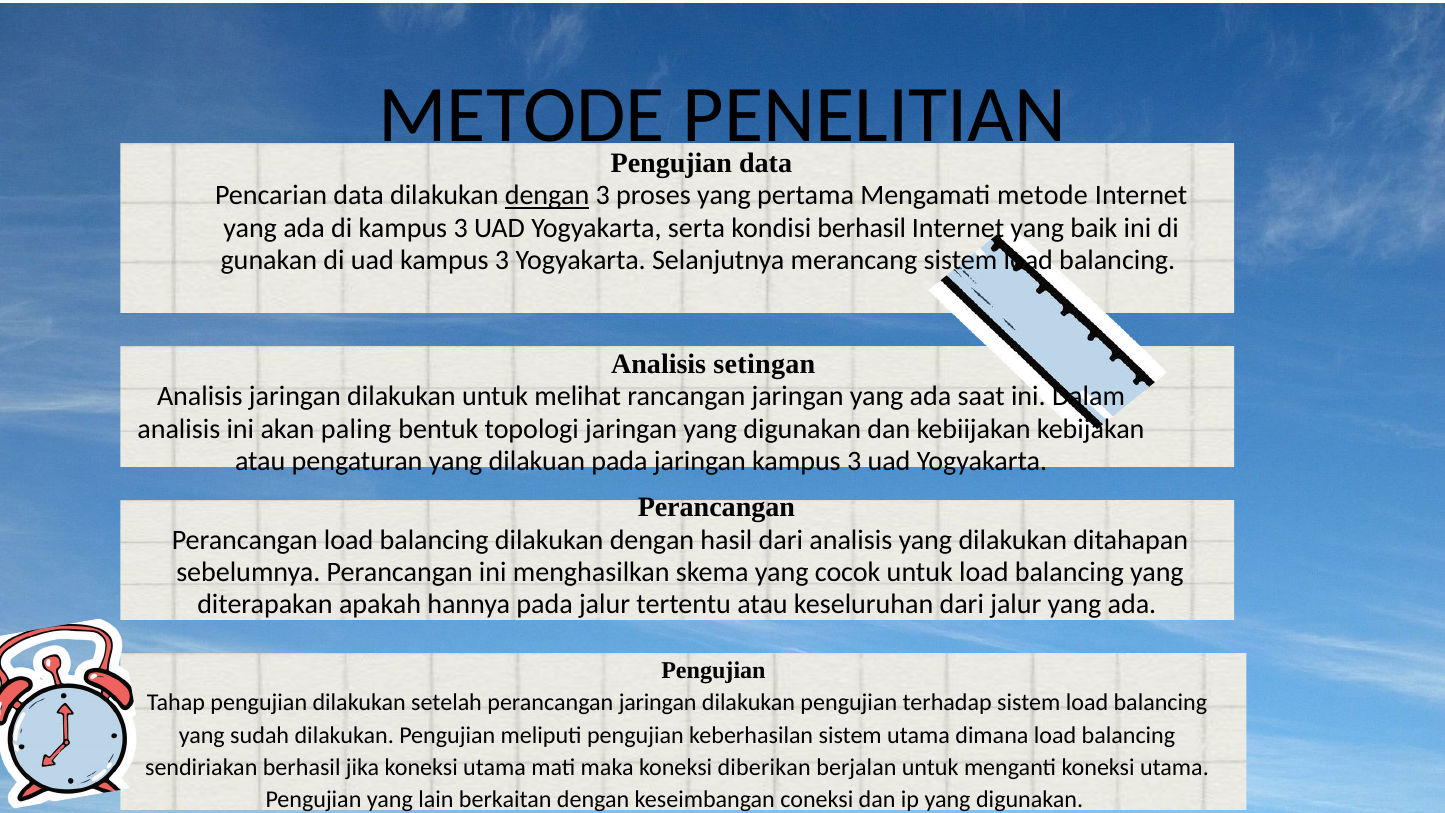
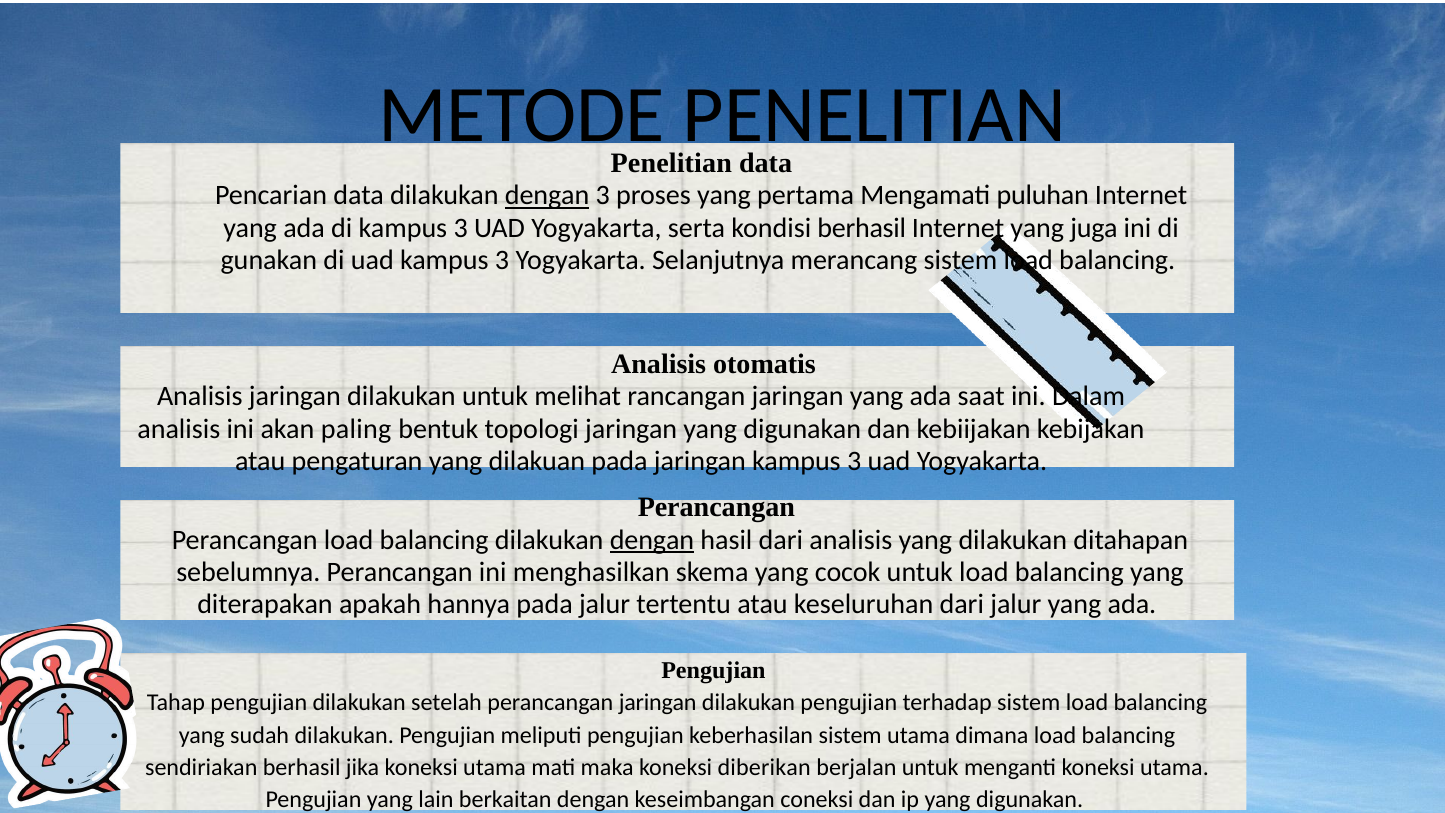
Pengujian: Pengujian -> Penelitian (671, 163)
Mengamati metode: metode -> puluhan (1043, 196)
baik: baik -> juga (1094, 228)
setingan: setingan -> otomatis (765, 364)
dengan underline: none -> present (652, 540)
